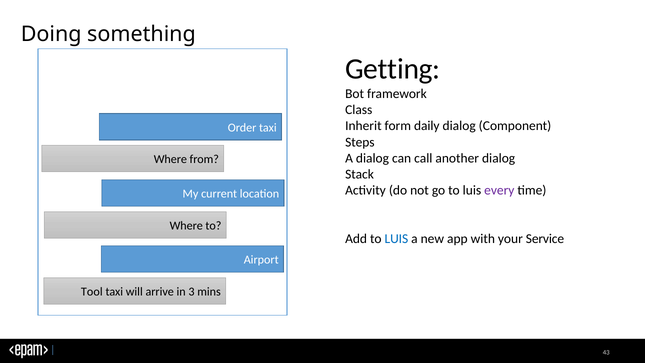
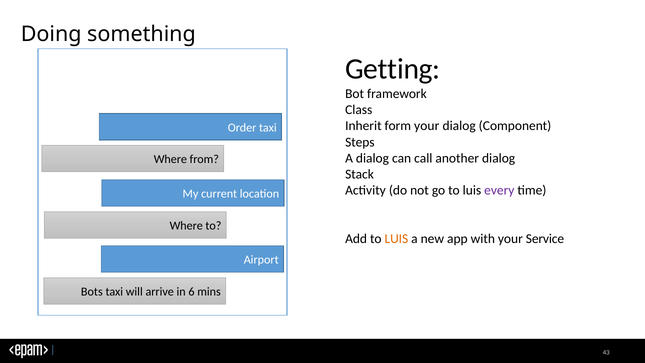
form daily: daily -> your (427, 126)
LUIS colour: blue -> orange (396, 239)
Tool: Tool -> Bots (92, 292)
3: 3 -> 6 (191, 292)
